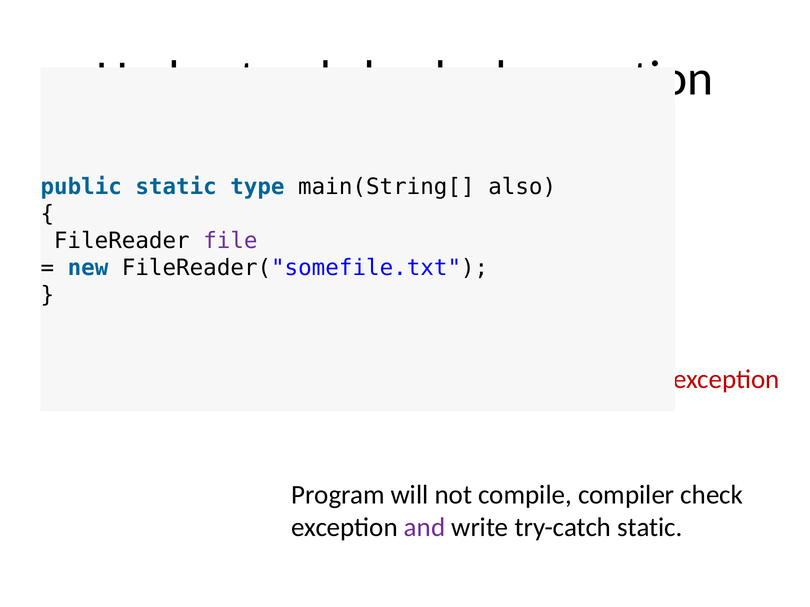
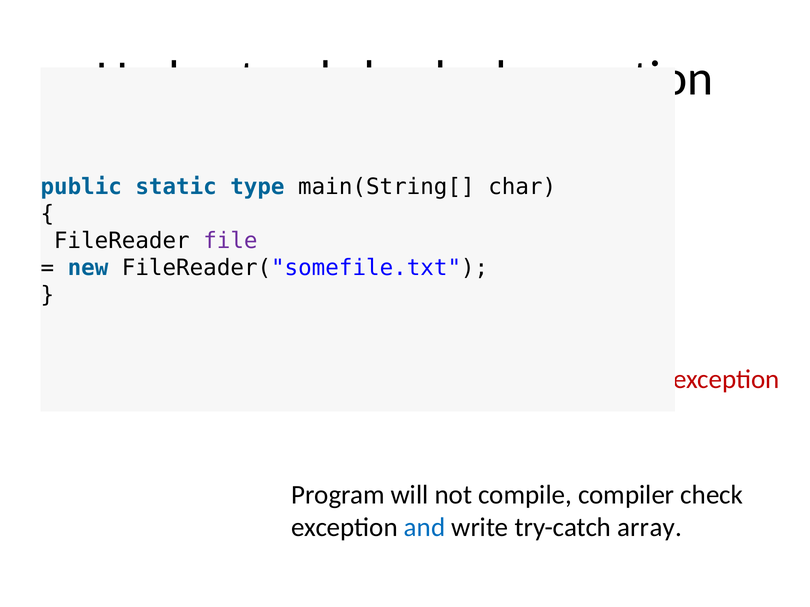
also: also -> char (522, 187)
and colour: purple -> blue (425, 528)
try-catch static: static -> array (650, 528)
